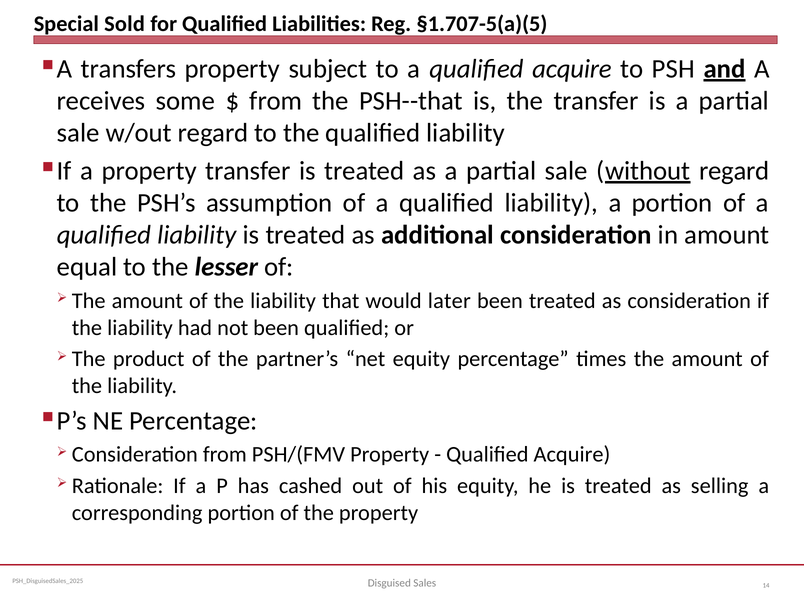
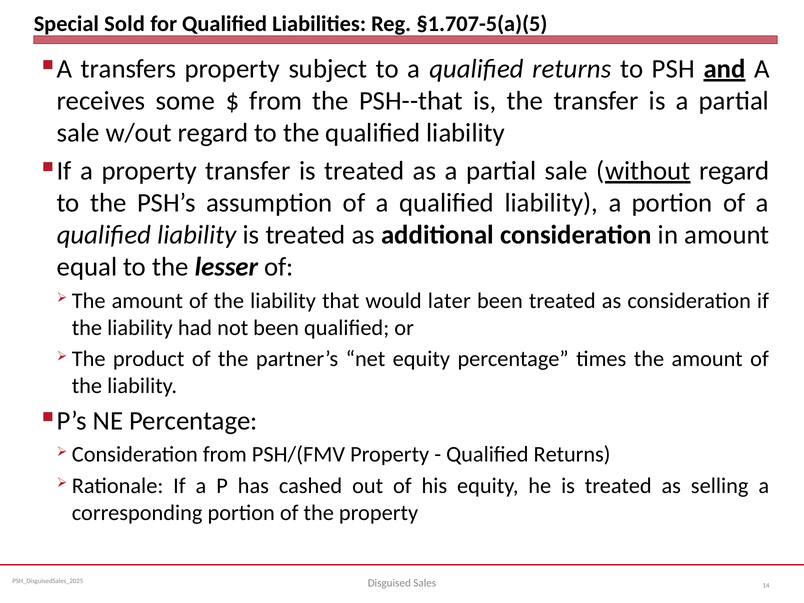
a qualified acquire: acquire -> returns (572, 69)
Acquire: Acquire -> Returns (572, 455)
